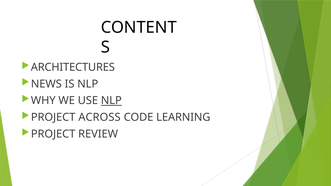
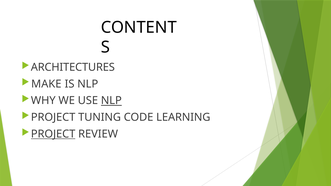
NEWS: NEWS -> MAKE (46, 84)
ACROSS: ACROSS -> TUNING (100, 117)
PROJECT underline: none -> present (53, 134)
